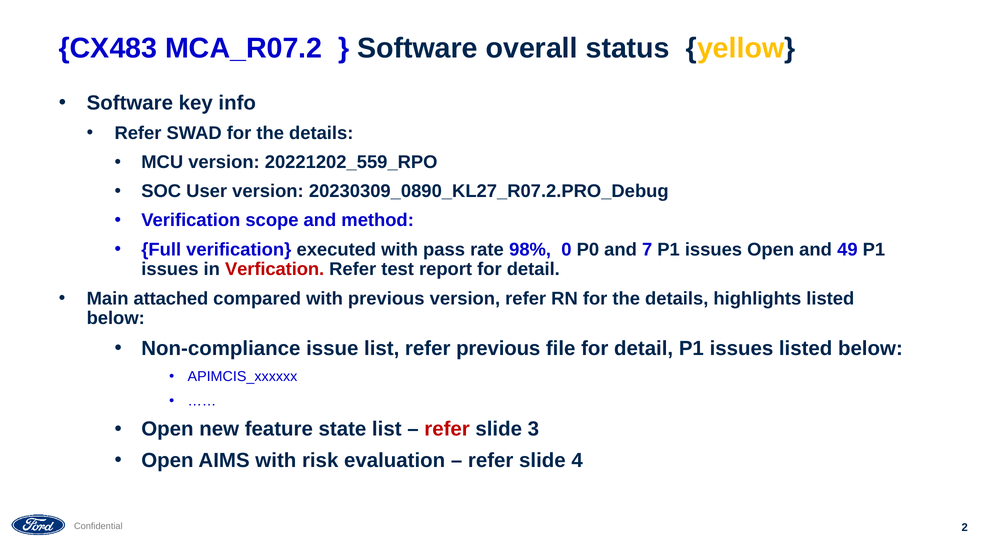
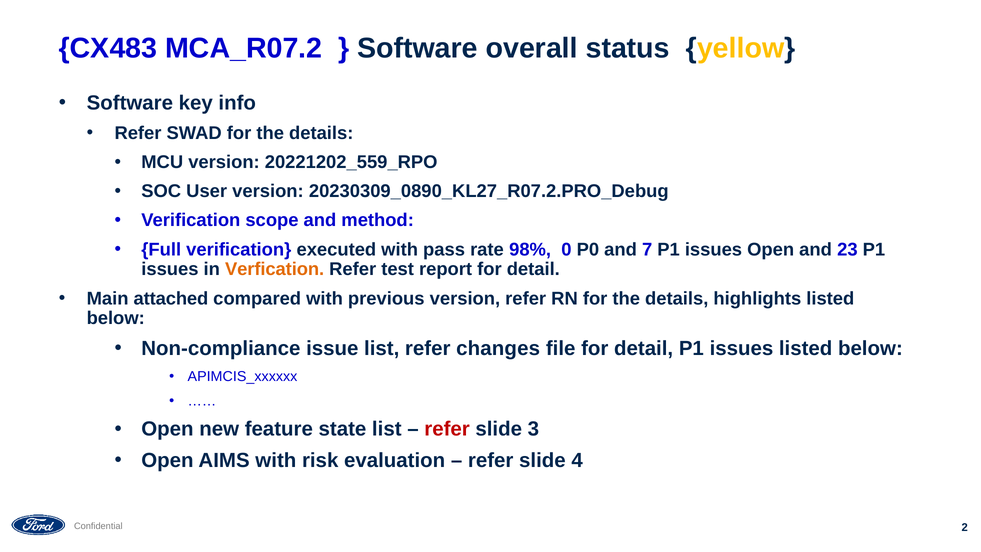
49: 49 -> 23 (847, 249)
Verfication colour: red -> orange (275, 269)
refer previous: previous -> changes (498, 348)
